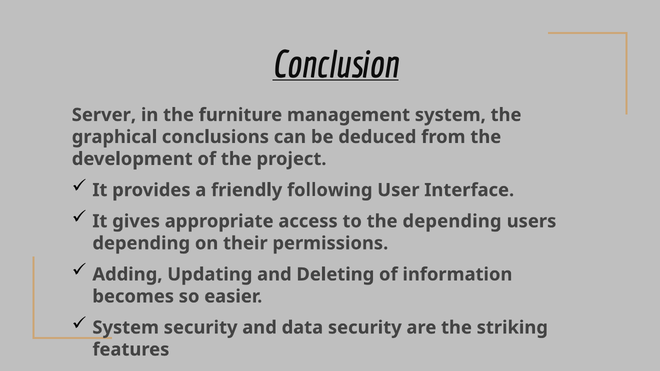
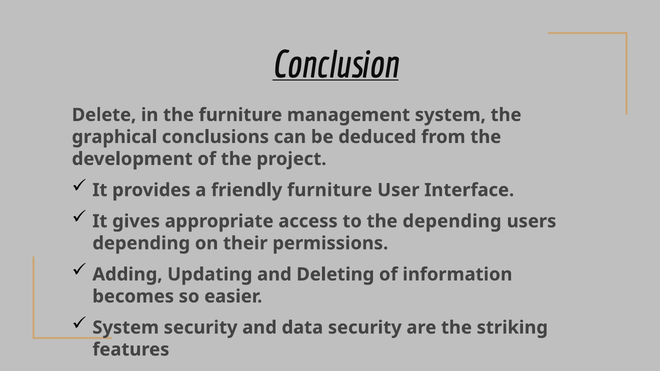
Server: Server -> Delete (104, 115)
friendly following: following -> furniture (330, 190)
